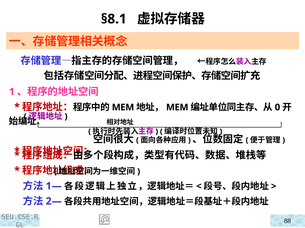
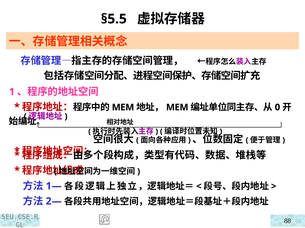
§8.1: §8.1 -> §5.5 (114, 19)
